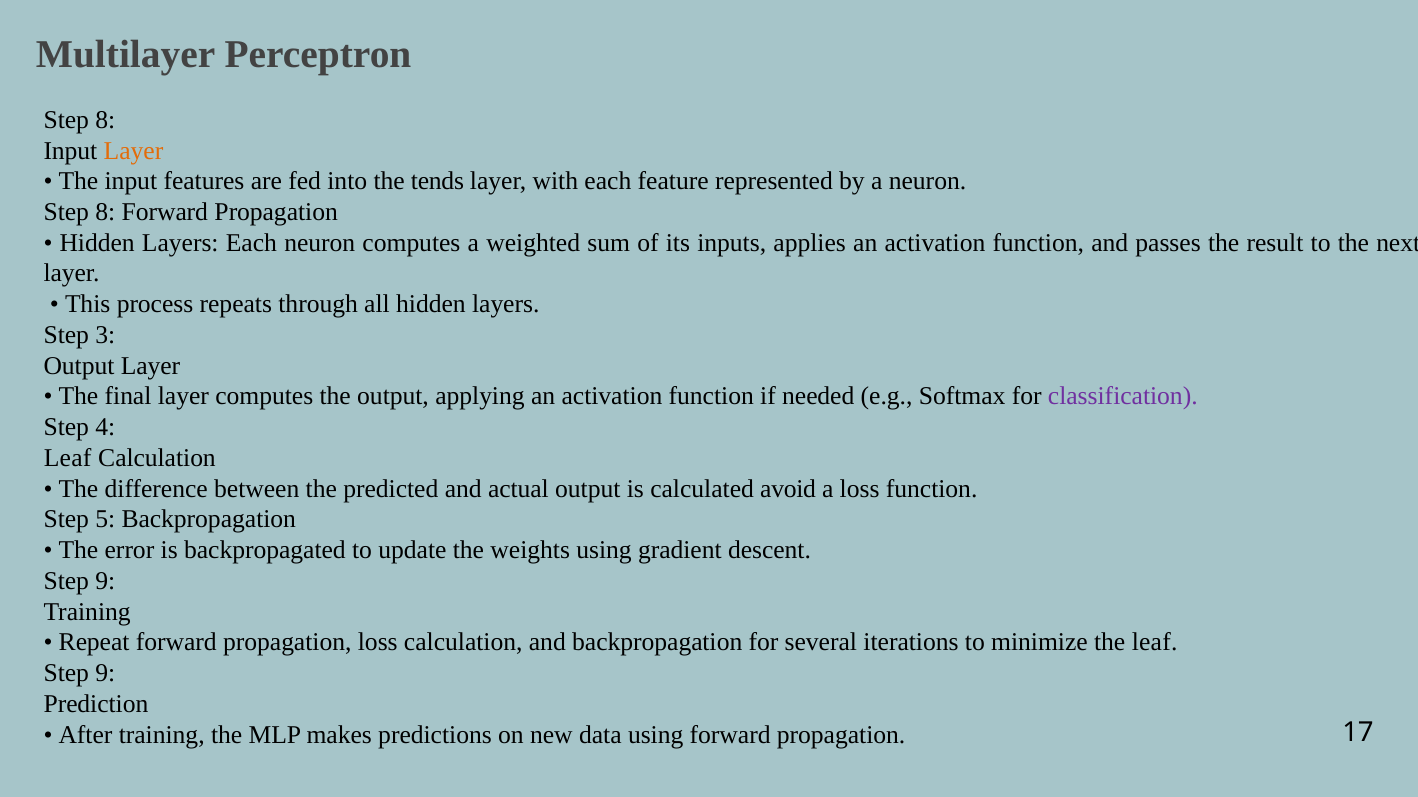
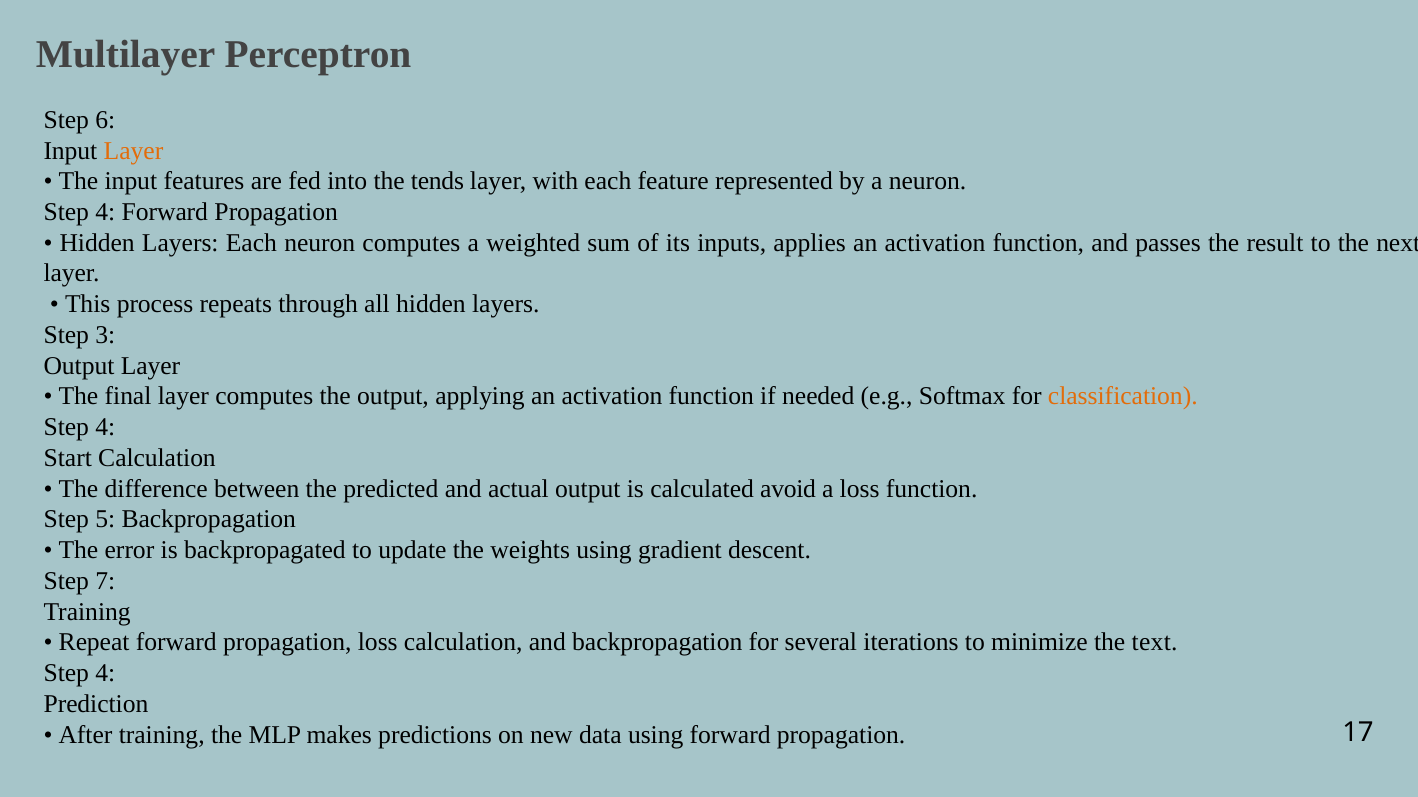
8: 8 -> 6 (105, 120)
8: 8 -> 4 (105, 212)
classification colour: purple -> orange (1123, 397)
Leaf: Leaf -> Start (68, 458)
9: 9 -> 7 (105, 581)
the leaf: leaf -> text (1155, 643)
9: 9 -> 4 (105, 674)
